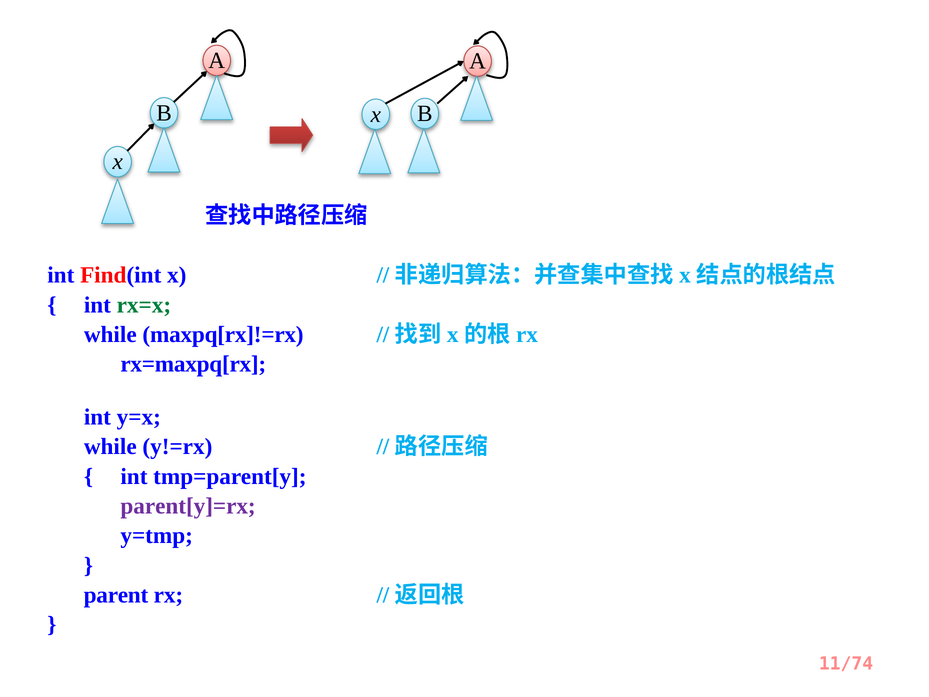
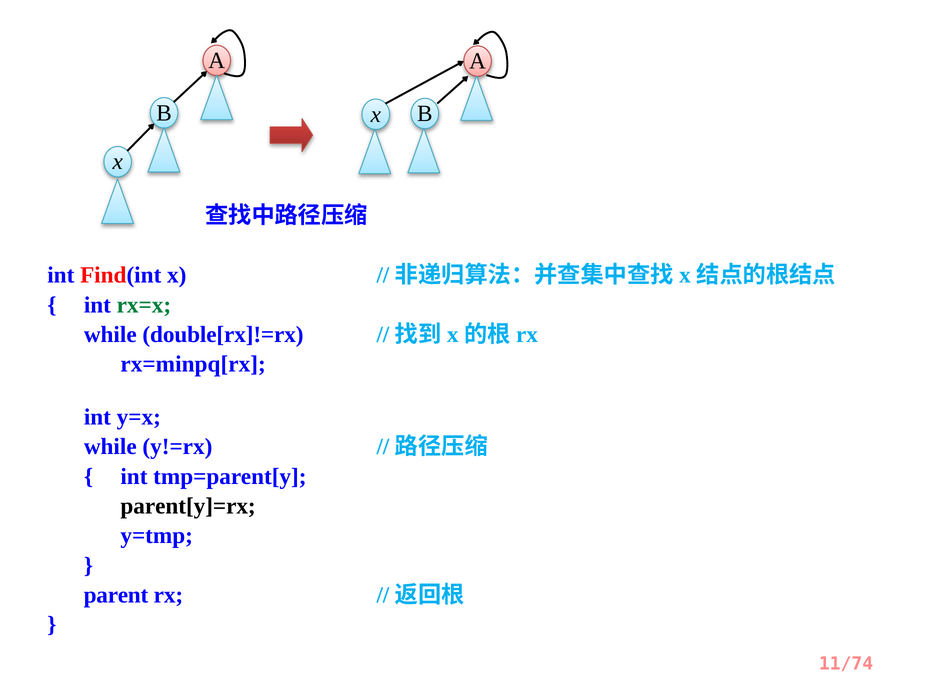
maxpq[rx]!=rx: maxpq[rx]!=rx -> double[rx]!=rx (223, 334)
rx=maxpq[rx: rx=maxpq[rx -> rx=minpq[rx (193, 364)
parent[y]=rx colour: purple -> black (188, 506)
